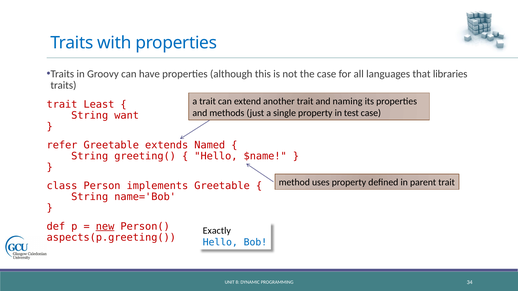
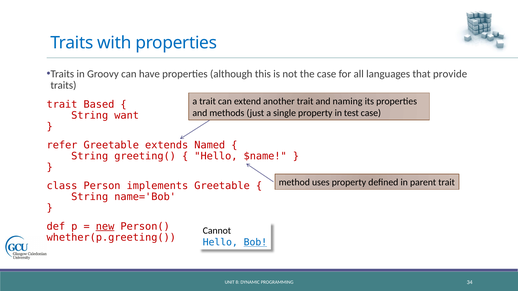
libraries: libraries -> provide (450, 74)
Least: Least -> Based (99, 104)
Exactly: Exactly -> Cannot (217, 231)
aspects(p.greeting(: aspects(p.greeting( -> whether(p.greeting( (111, 238)
Bob underline: none -> present (255, 243)
